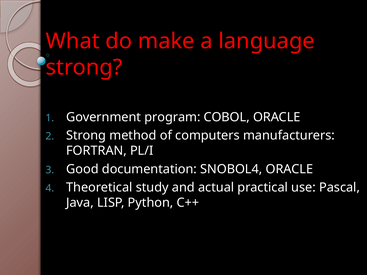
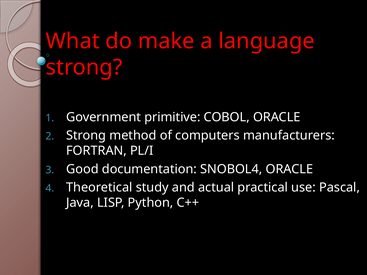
program: program -> primitive (172, 117)
